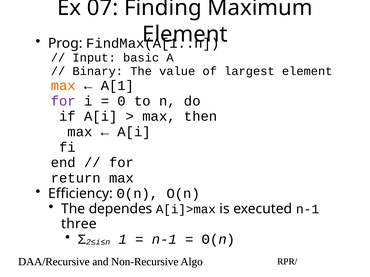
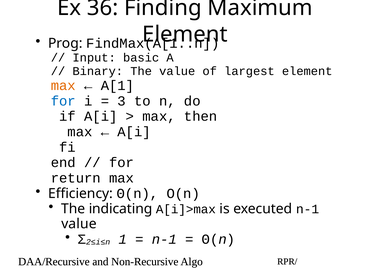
07: 07 -> 36 (103, 8)
for colour: purple -> blue (63, 101)
0: 0 -> 3 (122, 101)
dependes: dependes -> indicating (121, 209)
three: three -> value (79, 224)
